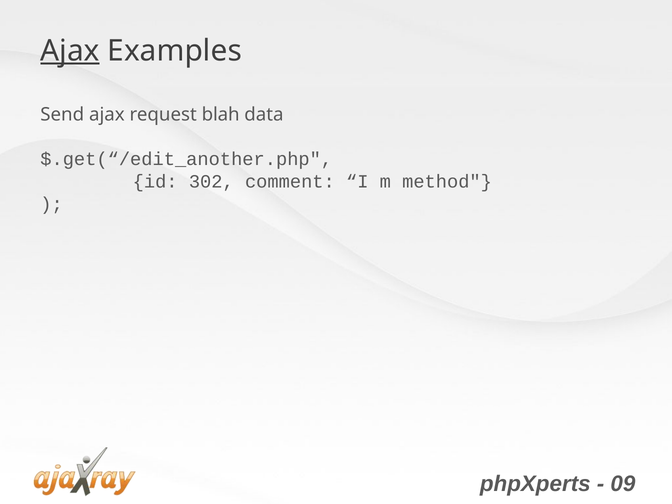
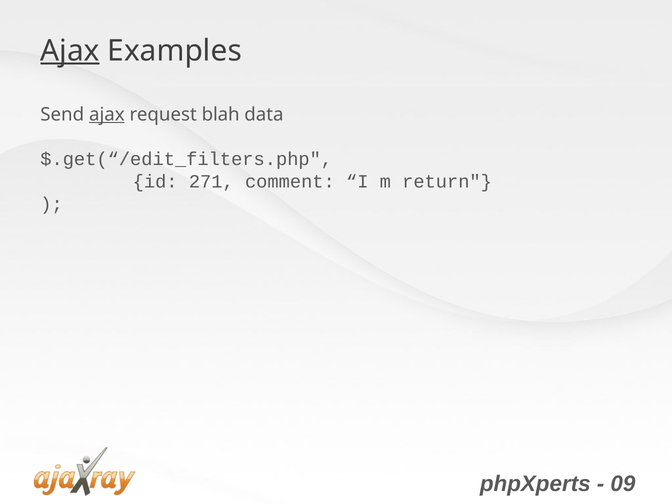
ajax underline: none -> present (107, 114)
$.get(“/edit_another.php: $.get(“/edit_another.php -> $.get(“/edit_filters.php (186, 159)
302: 302 -> 271 (211, 182)
method: method -> return (447, 182)
